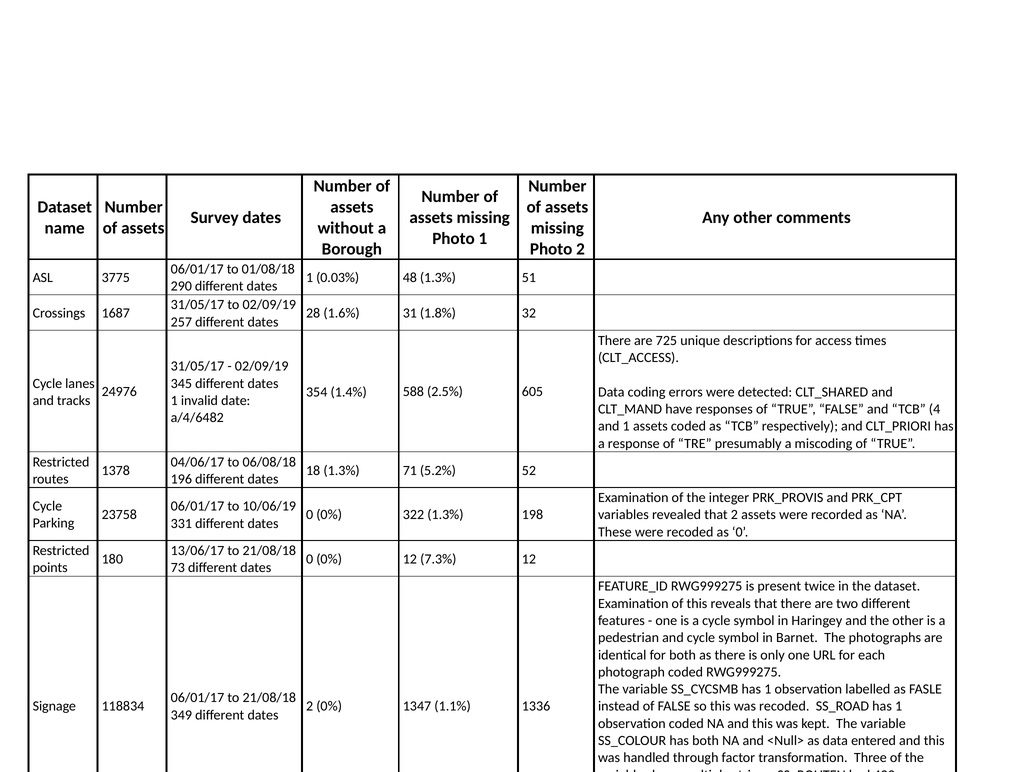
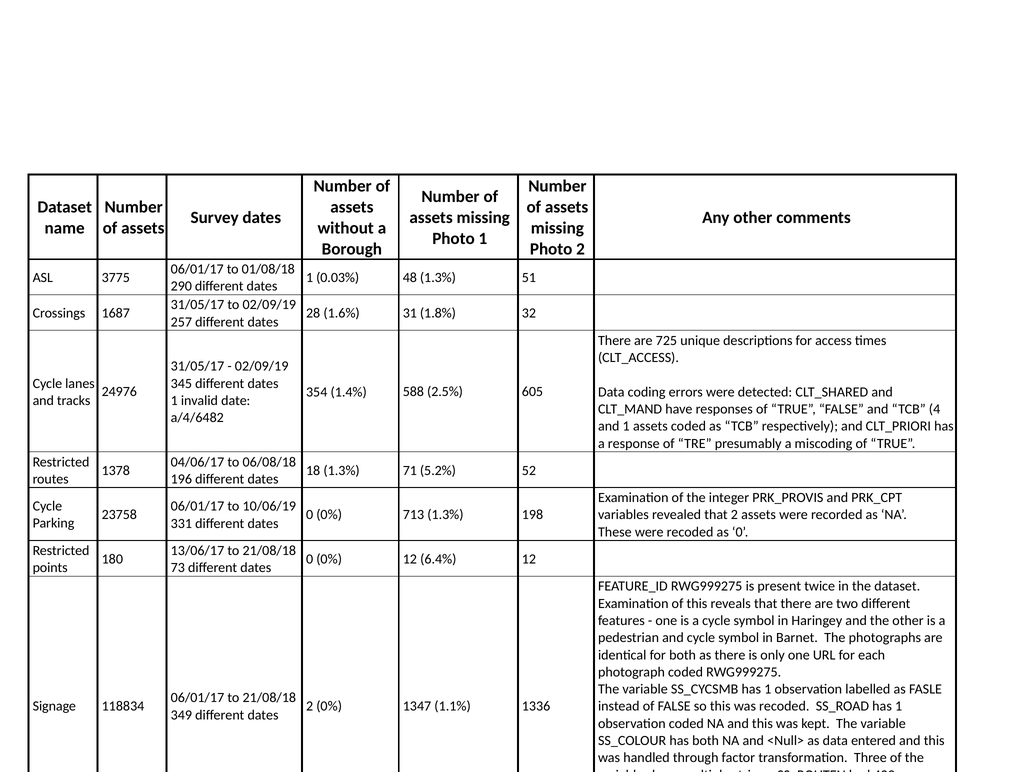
322: 322 -> 713 (413, 515)
7.3%: 7.3% -> 6.4% (438, 559)
